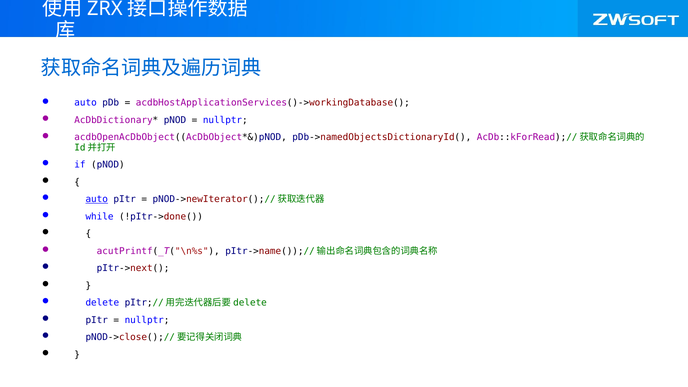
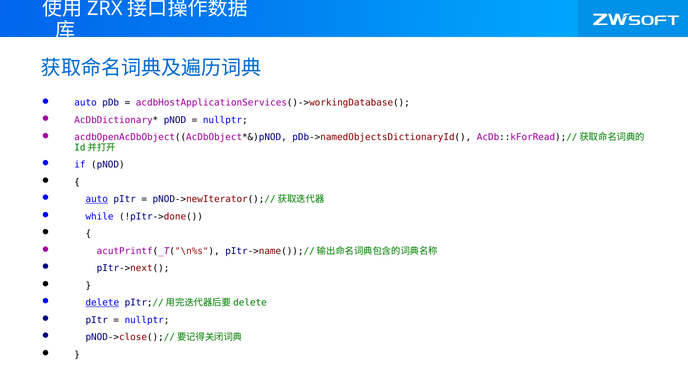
delete underline: none -> present (102, 303)
